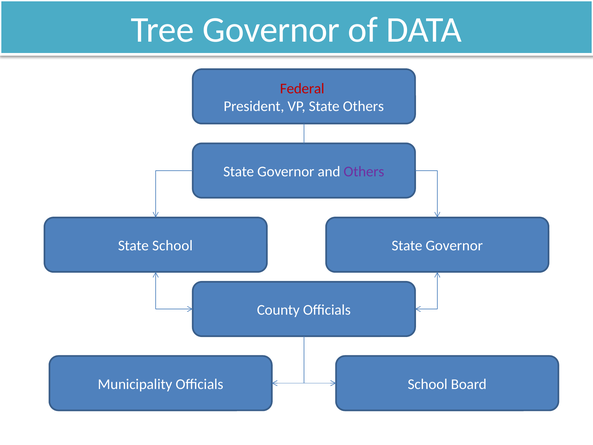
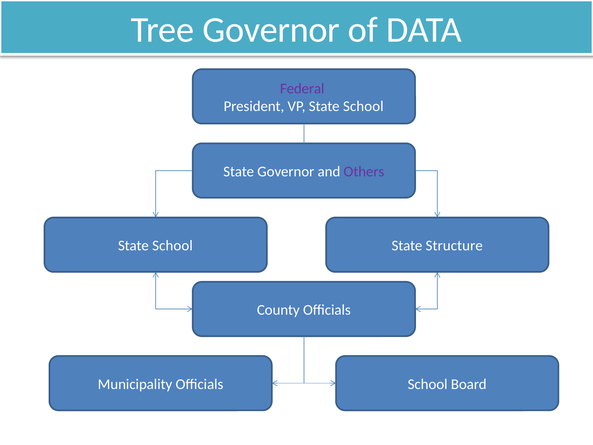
Federal colour: red -> purple (302, 88)
VP State Others: Others -> School (363, 106)
Governor: Governor -> Structure (454, 246)
